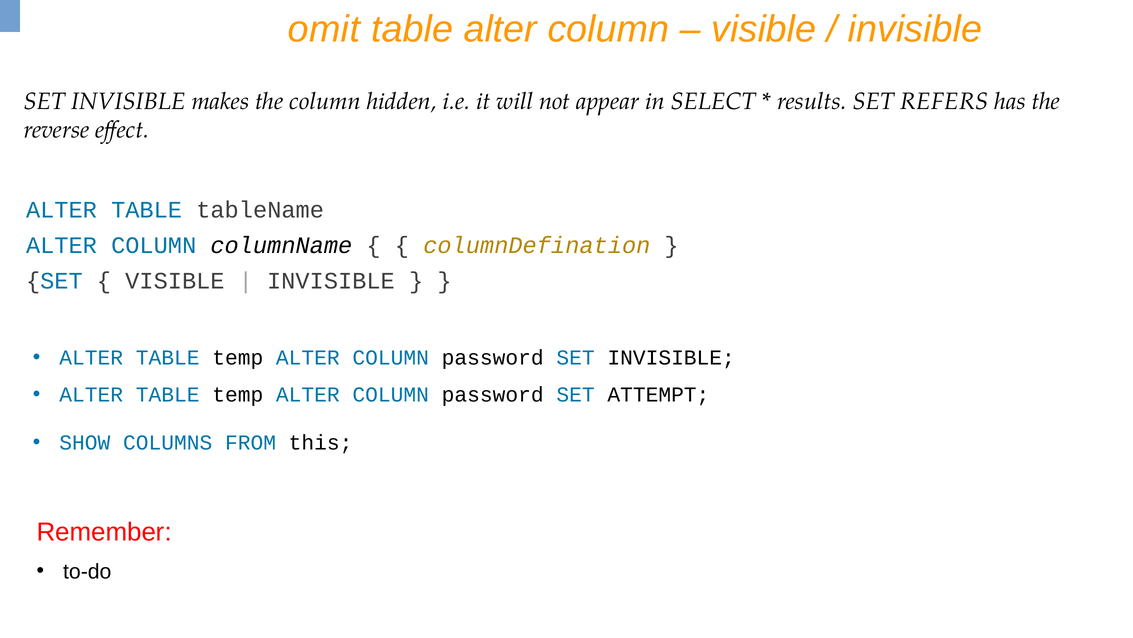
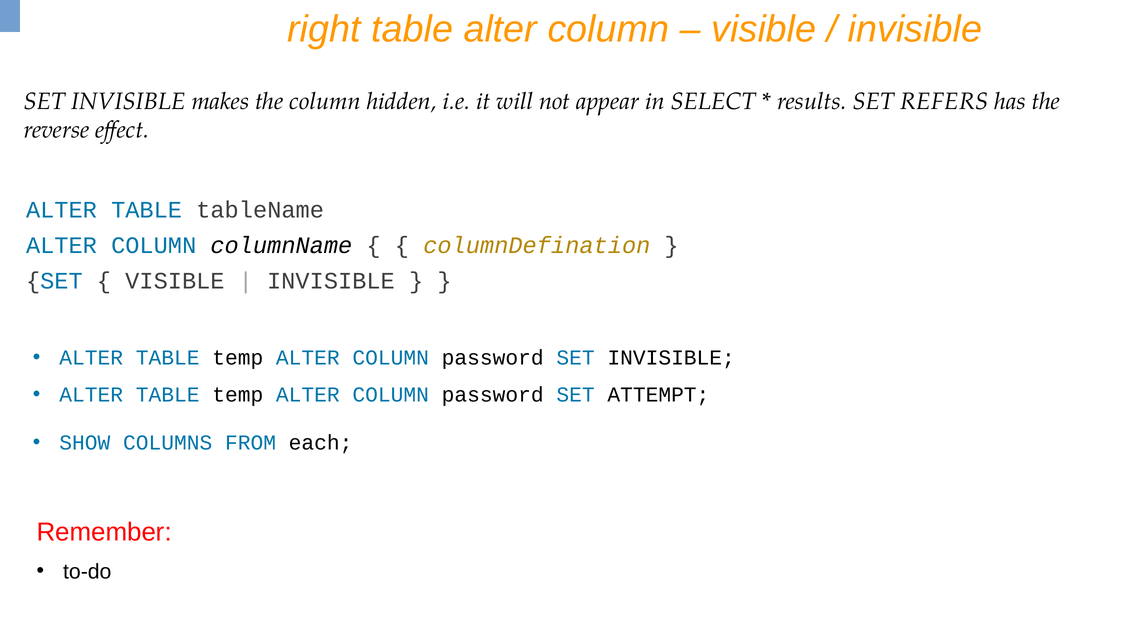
omit: omit -> right (324, 29)
this: this -> each (321, 442)
